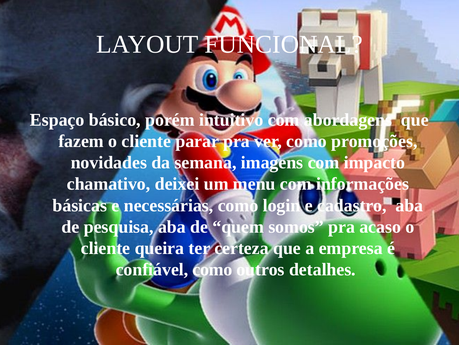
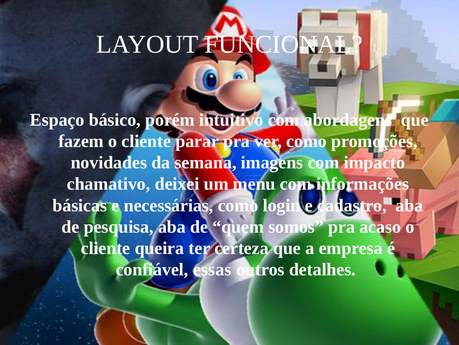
confiável como: como -> essas (212, 269)
